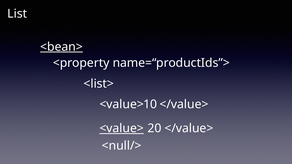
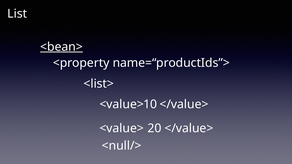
<value> underline: present -> none (122, 129)
